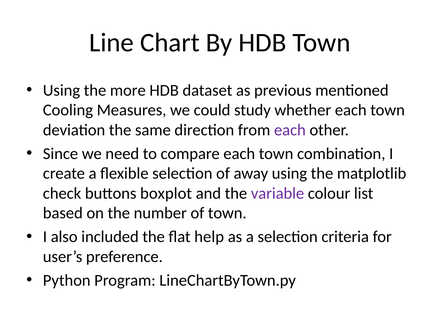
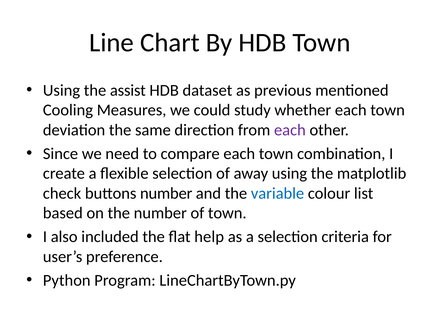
more: more -> assist (128, 90)
buttons boxplot: boxplot -> number (166, 193)
variable colour: purple -> blue (278, 193)
